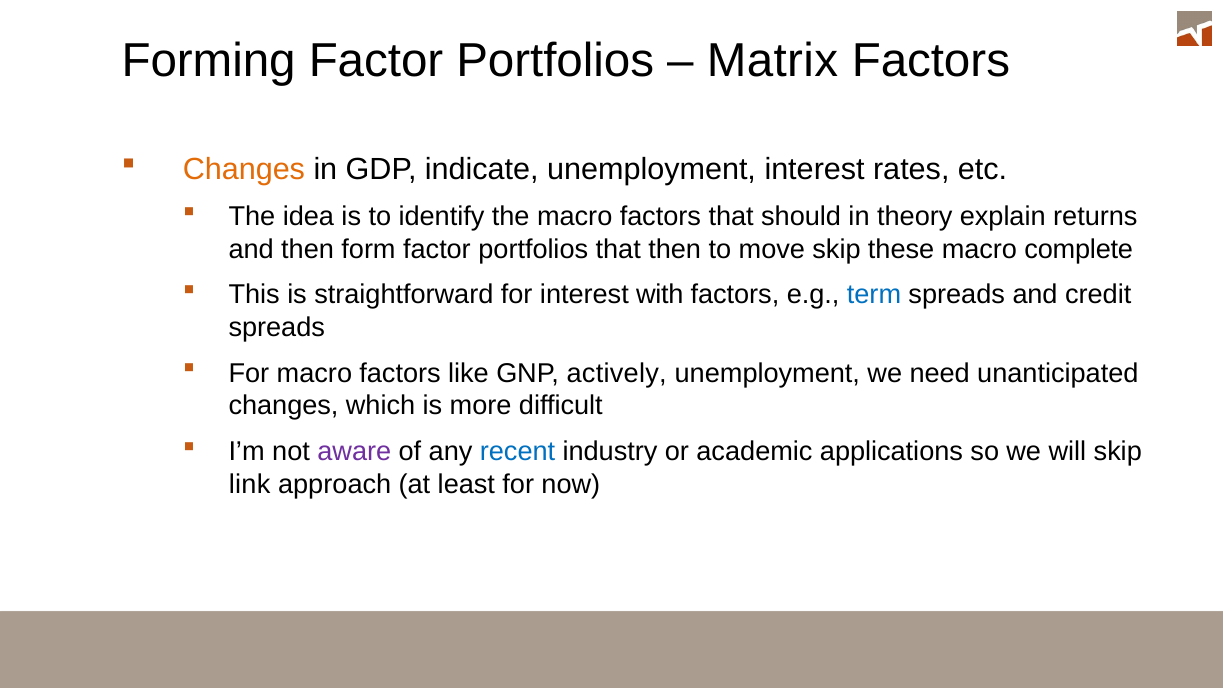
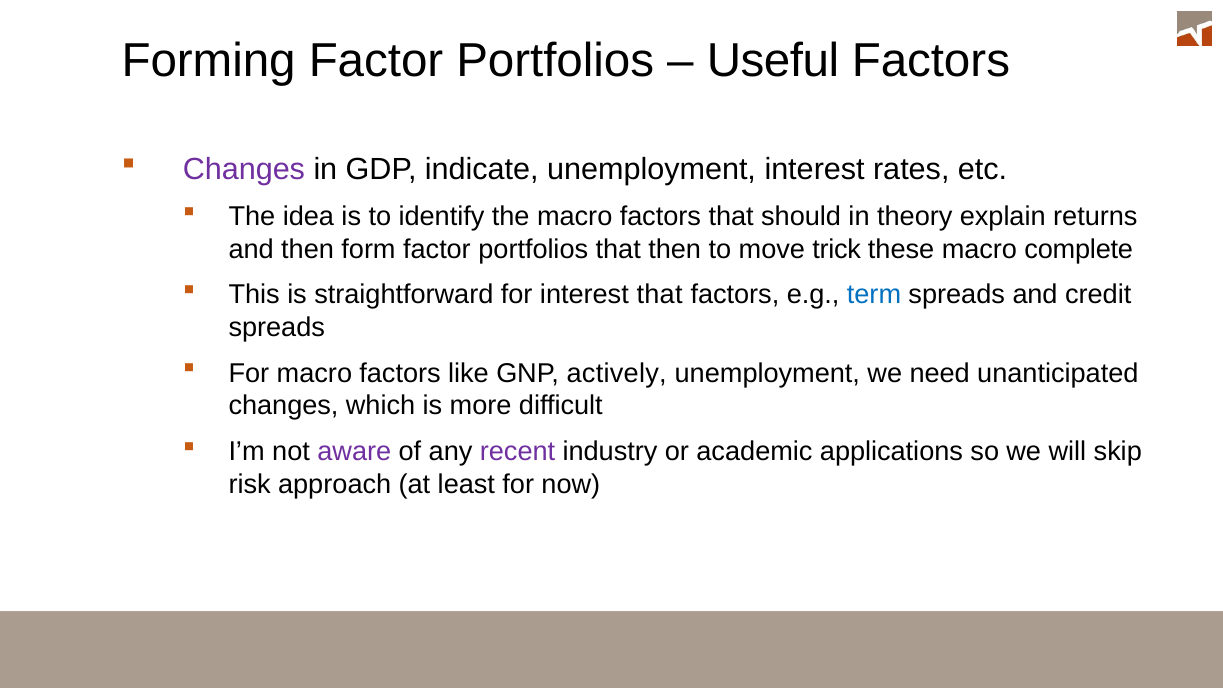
Matrix: Matrix -> Useful (773, 61)
Changes colour: orange -> purple (244, 169)
move skip: skip -> trick (837, 249)
interest with: with -> that (660, 295)
recent colour: blue -> purple (518, 451)
link: link -> risk (250, 484)
